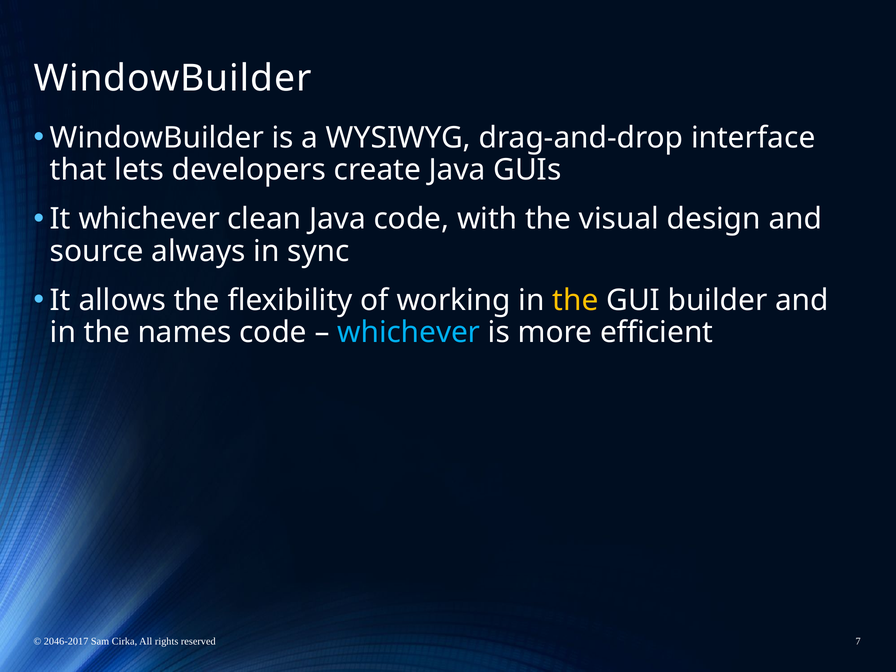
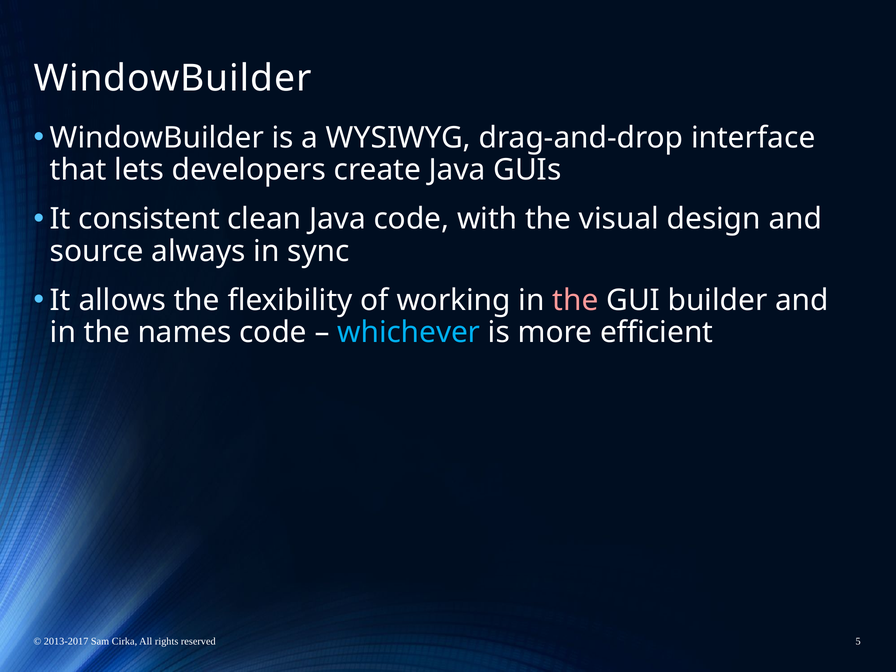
It whichever: whichever -> consistent (149, 219)
the colour: yellow -> pink (575, 300)
2046-2017: 2046-2017 -> 2013-2017 (66, 641)
7: 7 -> 5 (858, 641)
